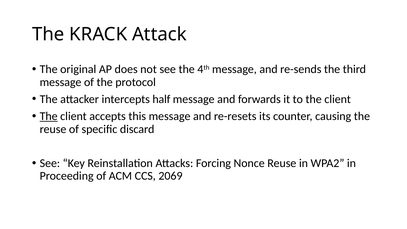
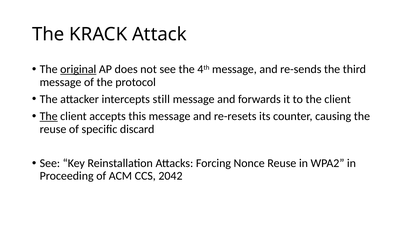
original underline: none -> present (78, 69)
half: half -> still (161, 99)
2069: 2069 -> 2042 (170, 176)
